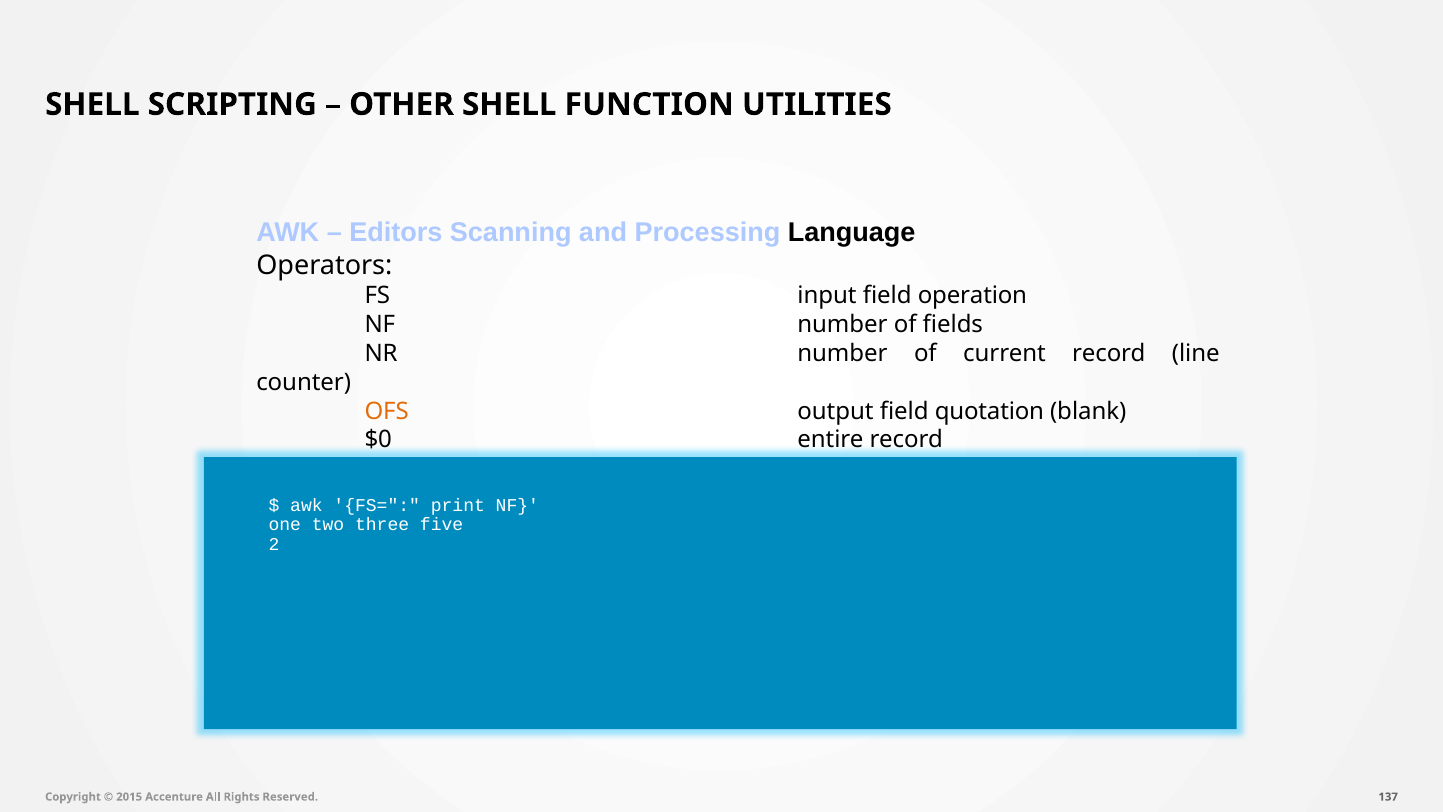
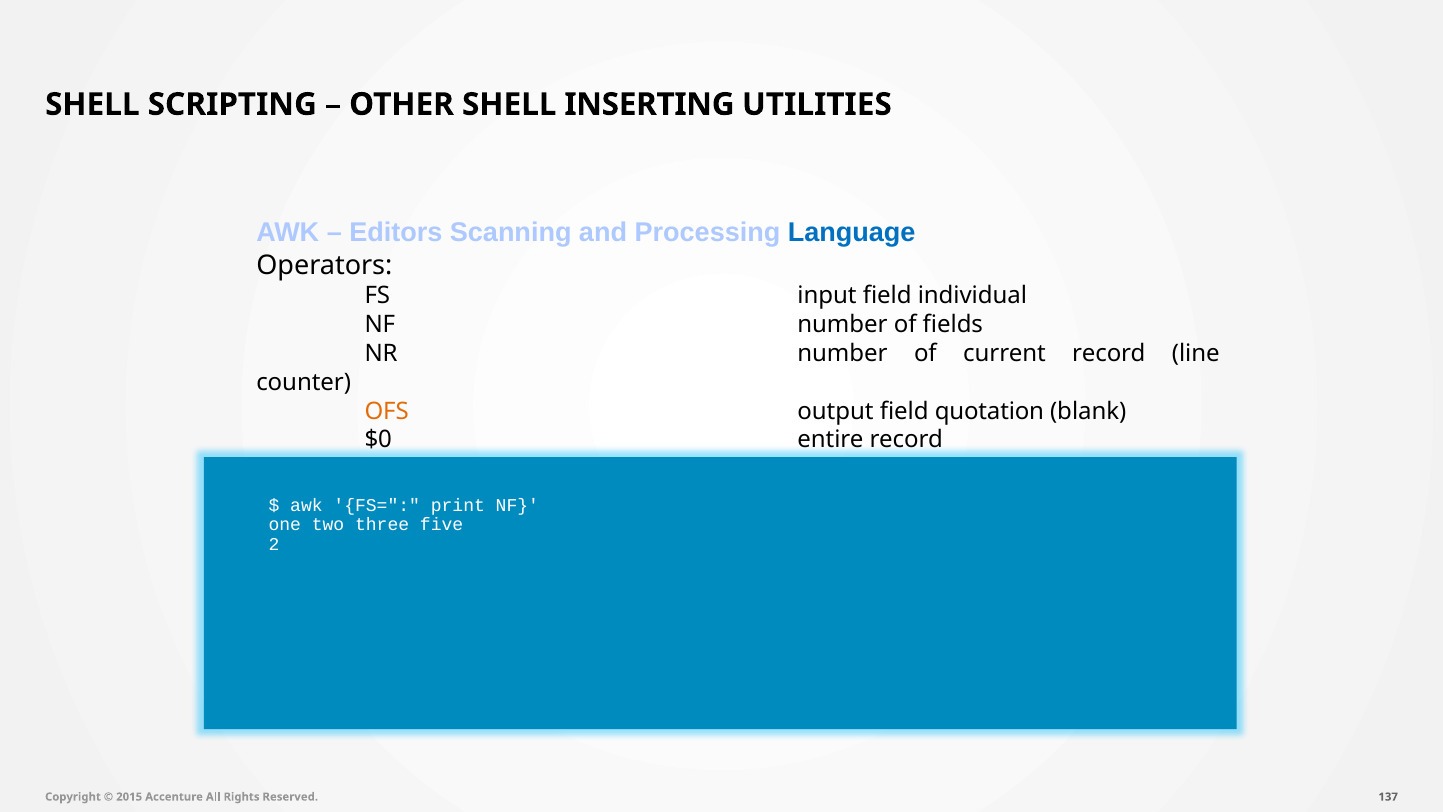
FUNCTION: FUNCTION -> INSERTING (649, 104)
Language colour: black -> blue (852, 233)
operation: operation -> individual (972, 296)
